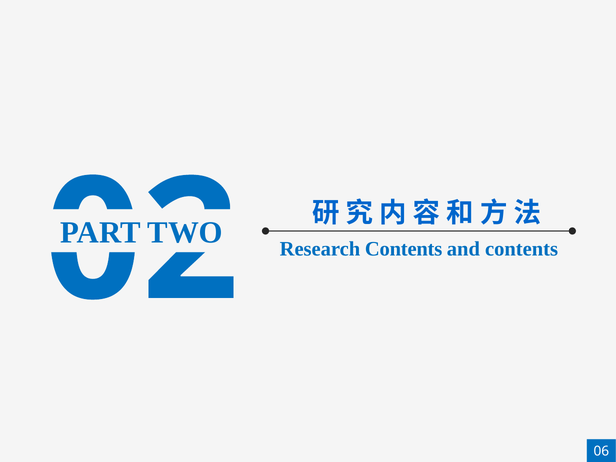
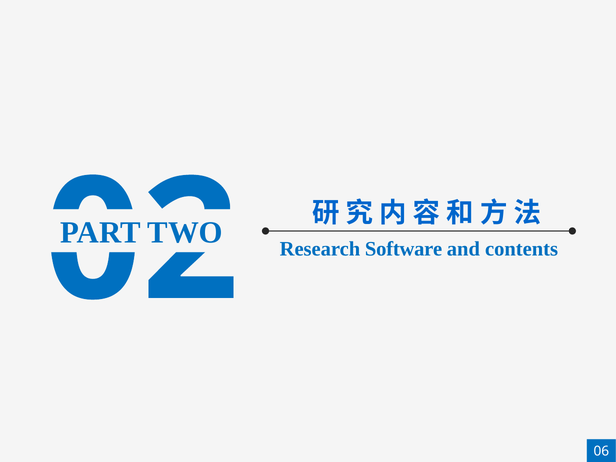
Research Contents: Contents -> Software (404, 249)
